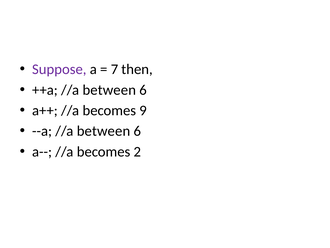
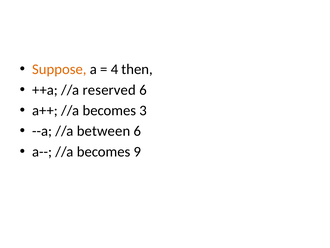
Suppose colour: purple -> orange (59, 69)
7: 7 -> 4 (114, 69)
++a //a between: between -> reserved (109, 90)
9: 9 -> 3 (143, 110)
2: 2 -> 9 (137, 151)
